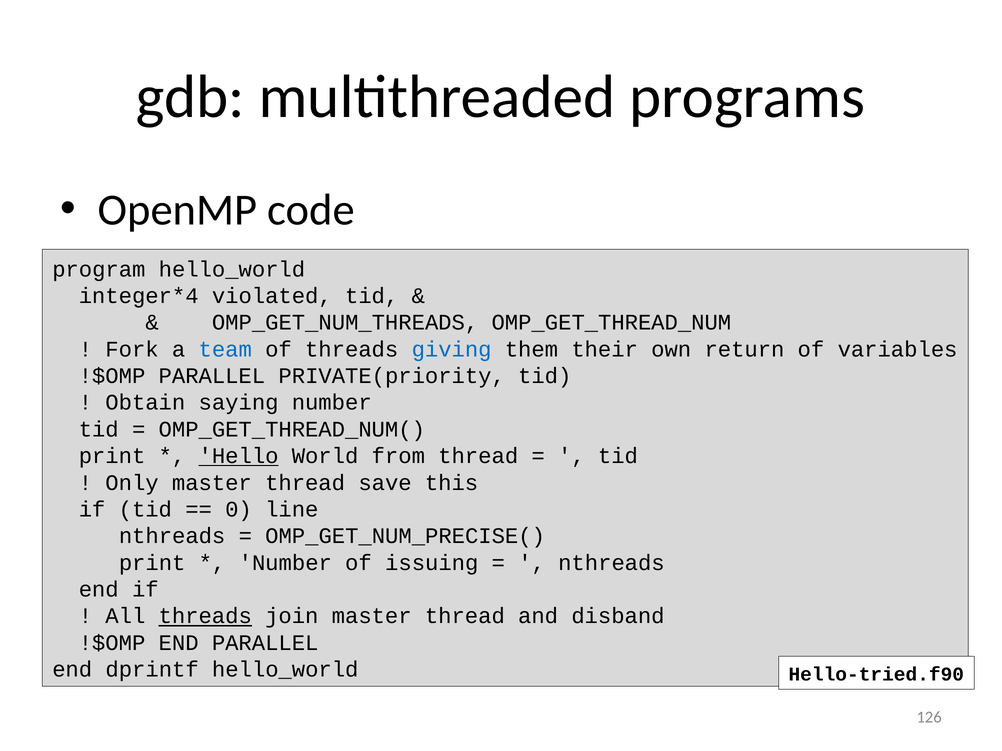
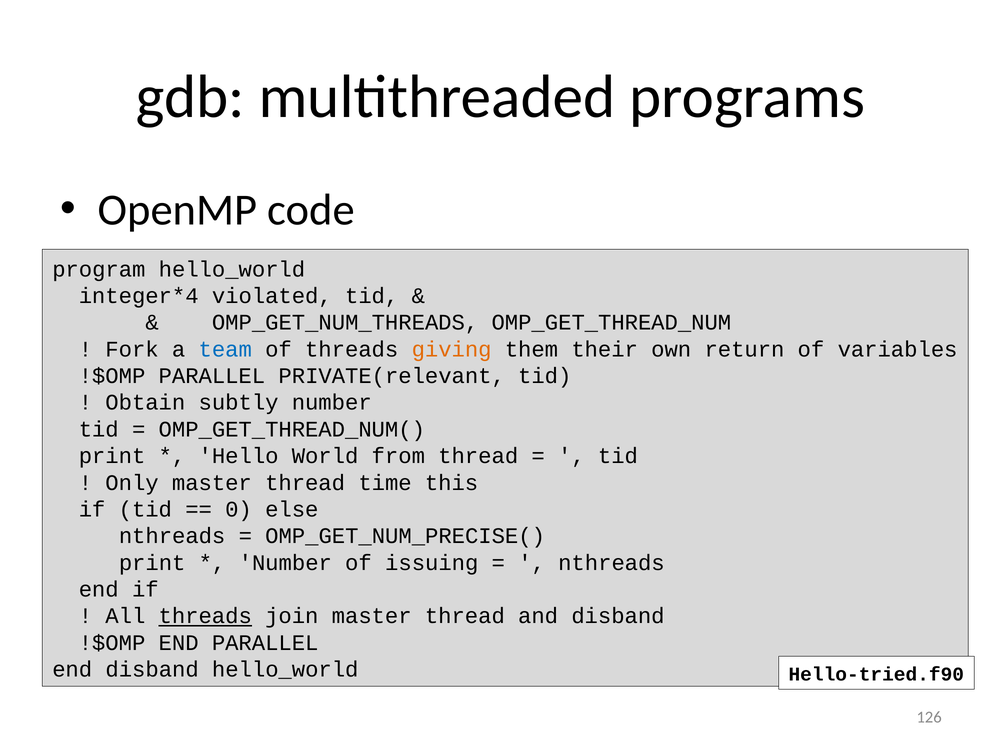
giving colour: blue -> orange (452, 349)
PRIVATE(priority: PRIVATE(priority -> PRIVATE(relevant (392, 376)
saying: saying -> subtly (239, 403)
Hello underline: present -> none (239, 456)
save: save -> time (385, 483)
line: line -> else (292, 510)
end dprintf: dprintf -> disband (152, 670)
